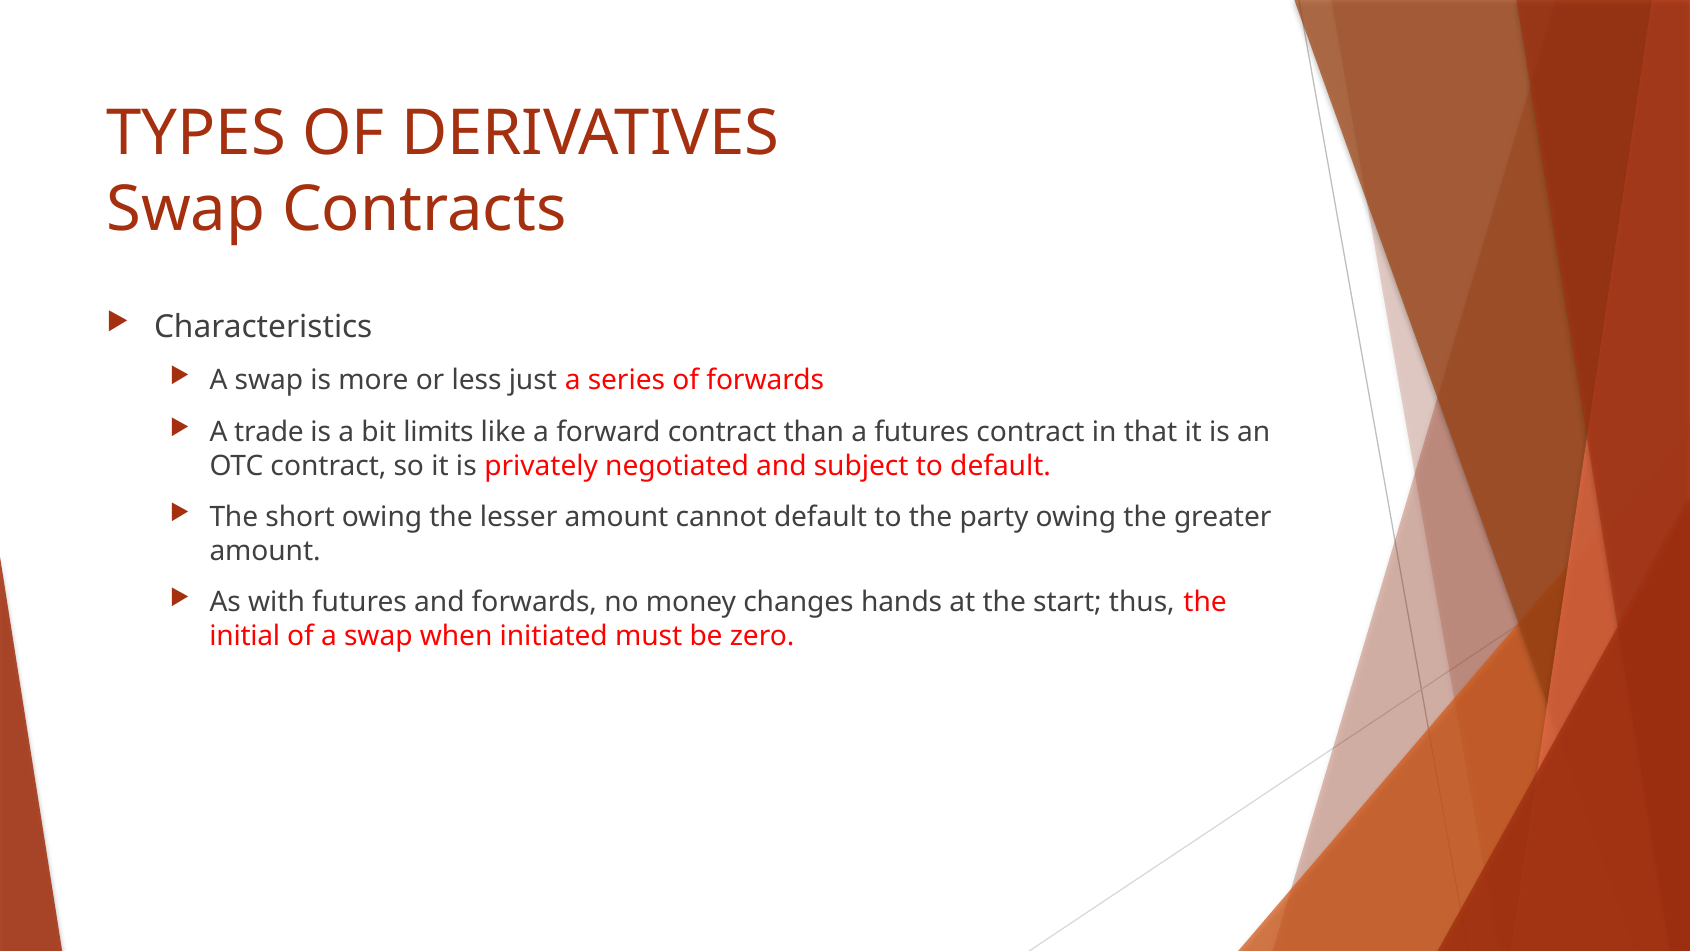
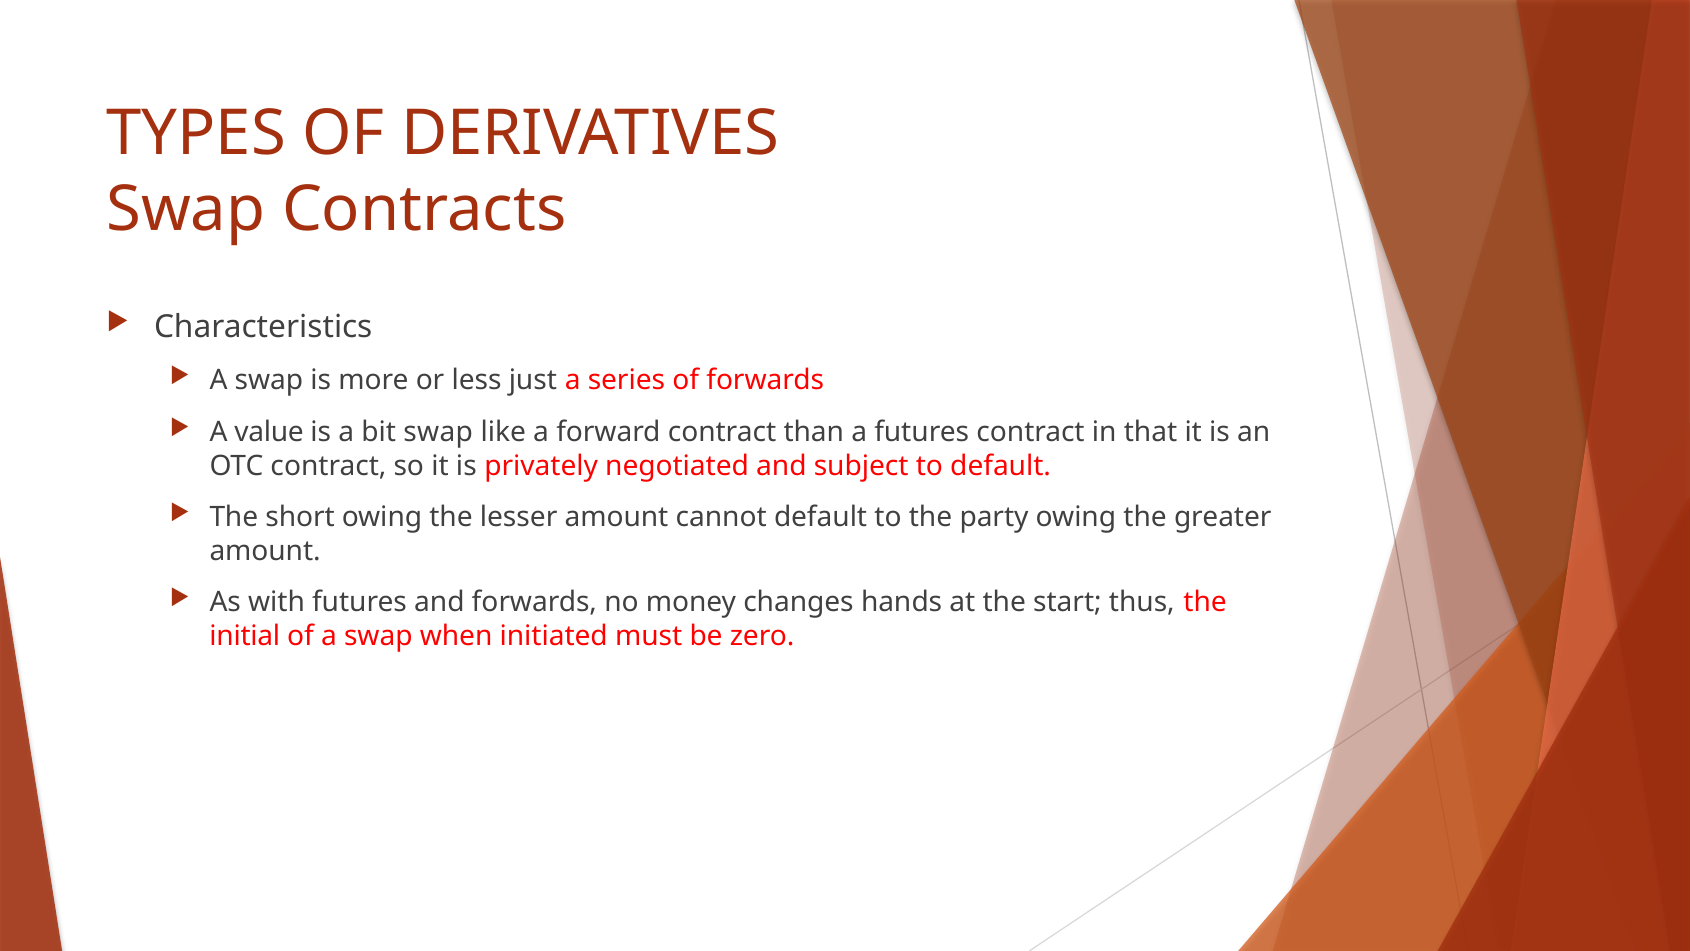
trade: trade -> value (269, 432)
bit limits: limits -> swap (438, 432)
